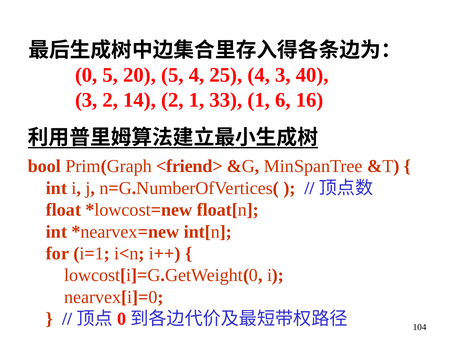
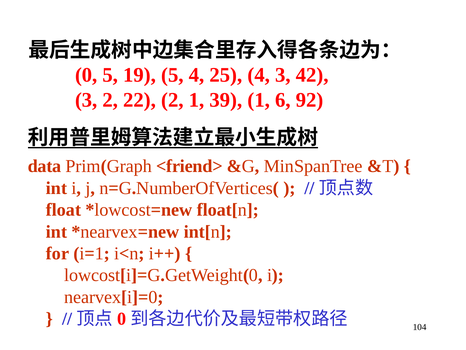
20: 20 -> 19 (140, 75)
40: 40 -> 42 (312, 75)
14: 14 -> 22 (140, 100)
33: 33 -> 39 (226, 100)
16: 16 -> 92 (310, 100)
bool: bool -> data (45, 166)
